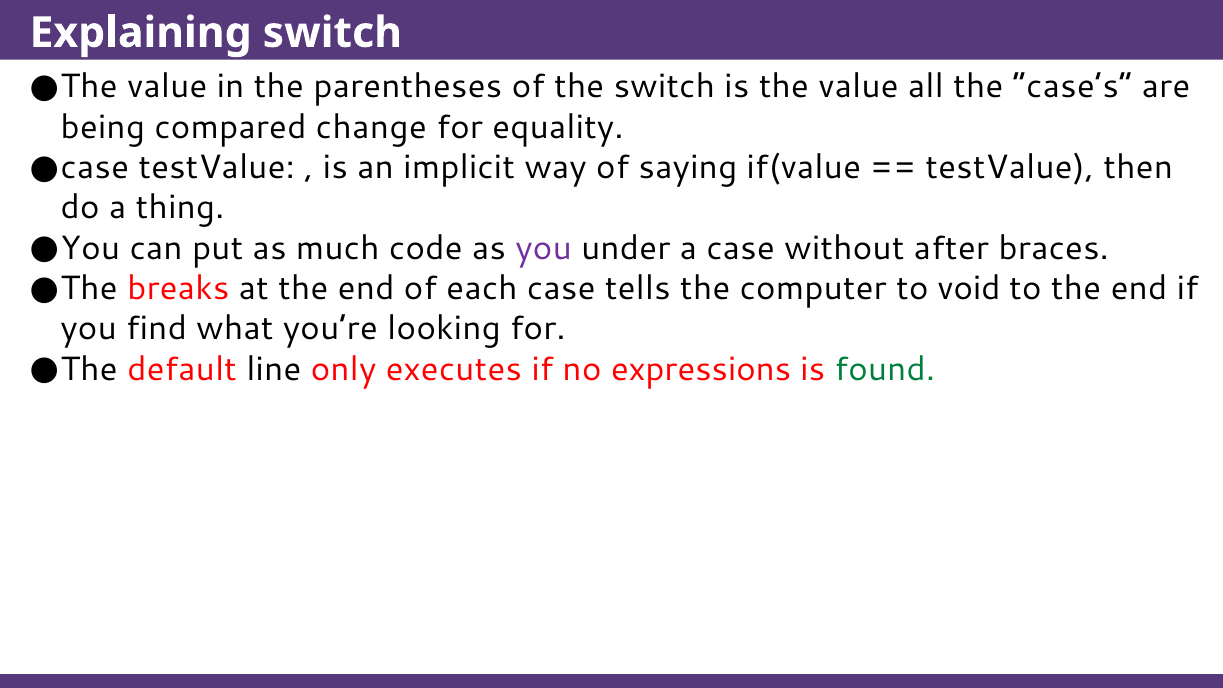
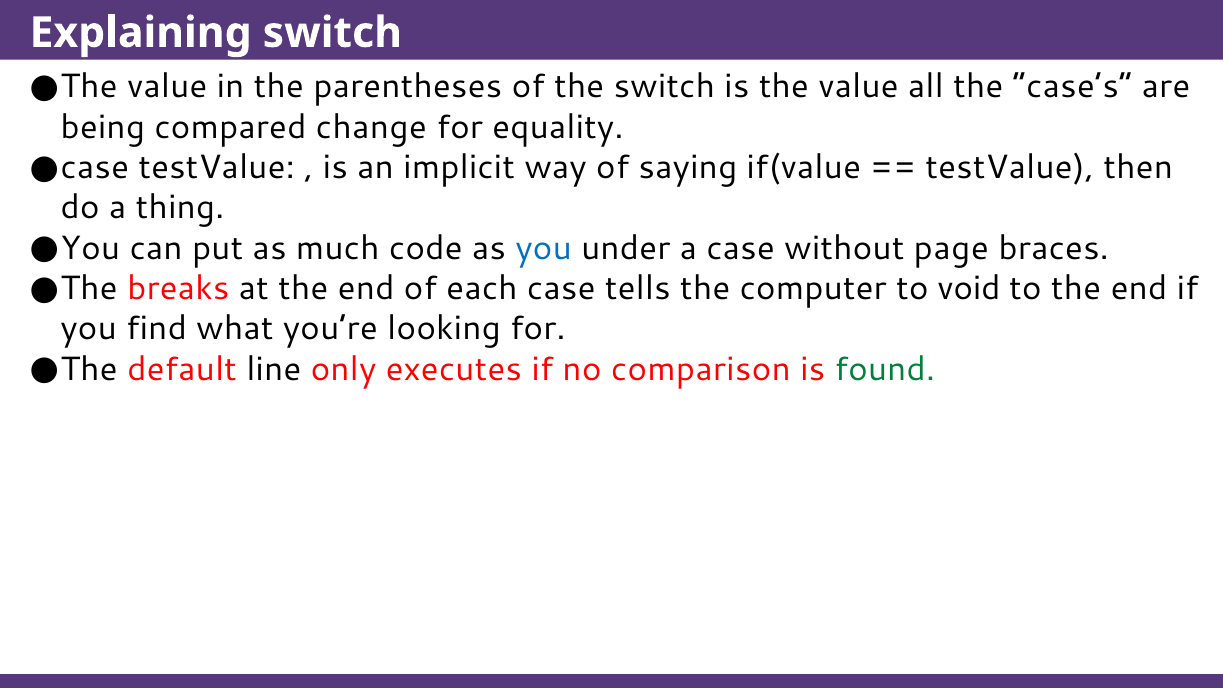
you colour: purple -> blue (544, 248)
after: after -> page (951, 248)
expressions: expressions -> comparison (701, 369)
